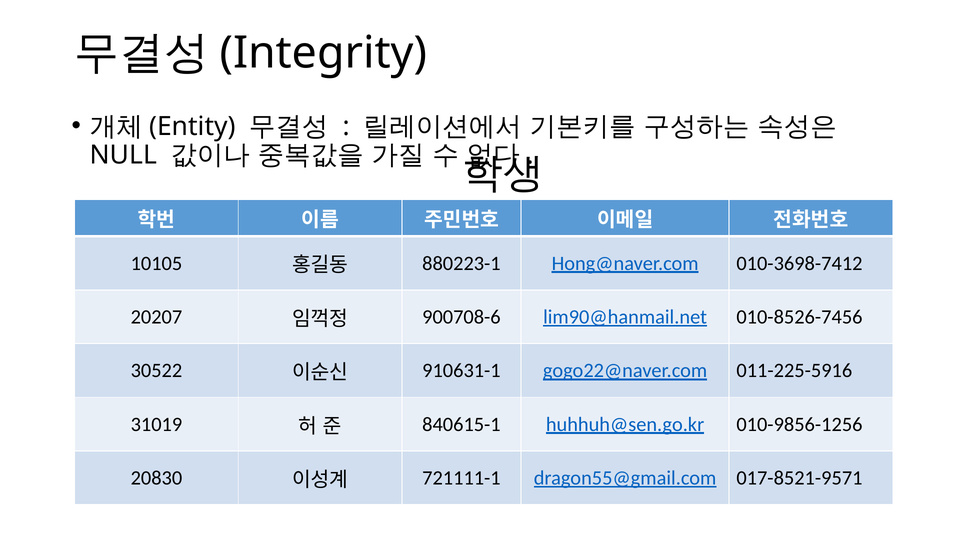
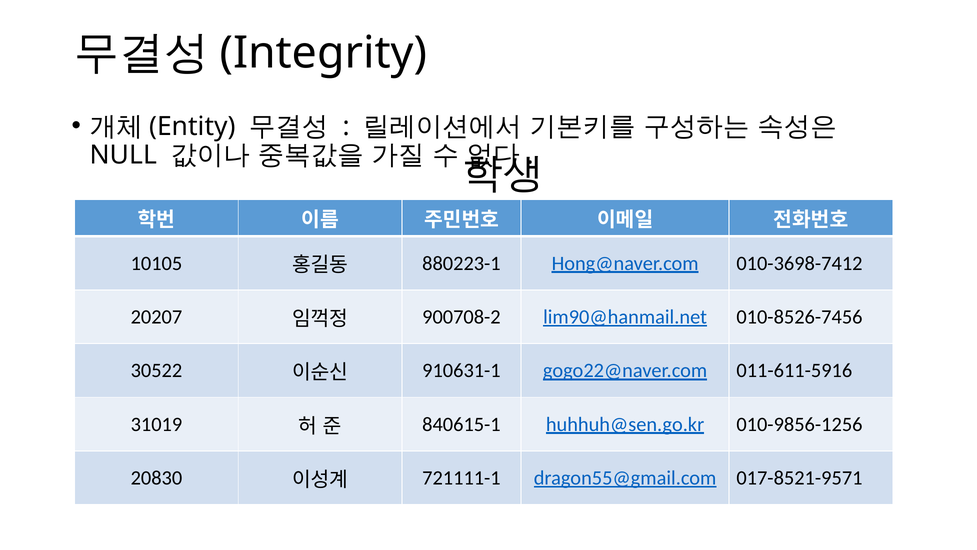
900708-6: 900708-6 -> 900708-2 (461, 317)
011-225-5916: 011-225-5916 -> 011-611-5916 (794, 370)
